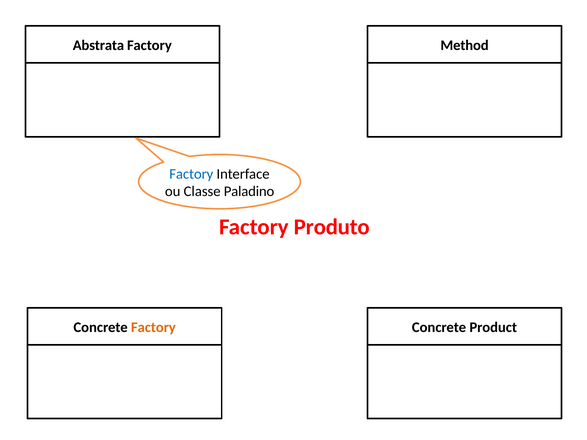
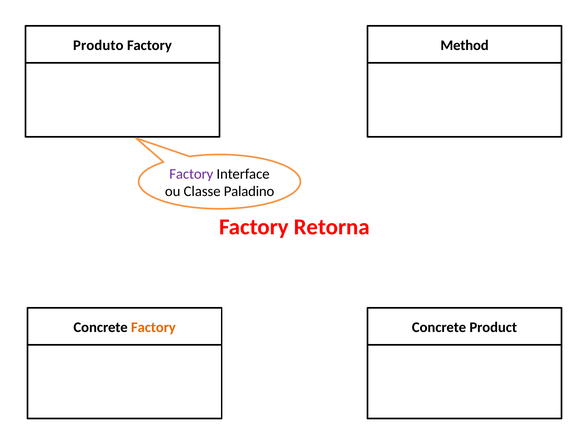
Abstrata: Abstrata -> Produto (98, 45)
Factory colour: blue -> purple (191, 174)
Produto: Produto -> Retorna (332, 227)
